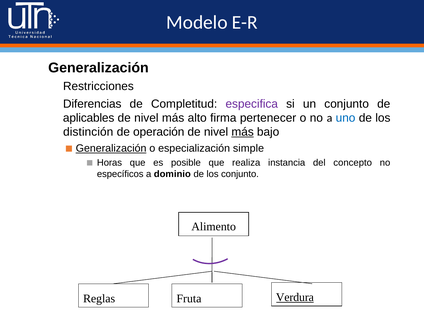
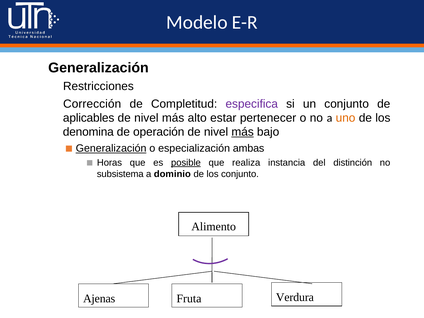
Diferencias: Diferencias -> Corrección (92, 104)
firma: firma -> estar (223, 118)
uno colour: blue -> orange (346, 118)
distinción: distinción -> denomina (88, 132)
simple: simple -> ambas (249, 148)
posible underline: none -> present (186, 163)
concepto: concepto -> distinción (353, 163)
específicos: específicos -> subsistema (120, 174)
Reglas: Reglas -> Ajenas (99, 299)
Verdura underline: present -> none (295, 297)
